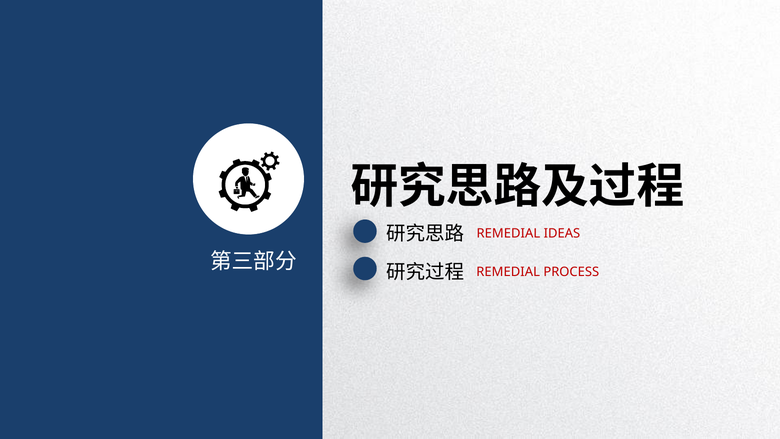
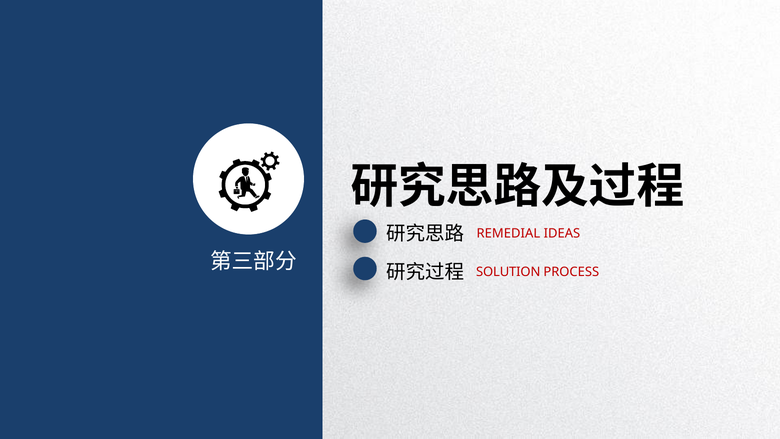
REMEDIAL: REMEDIAL -> SOLUTION (508, 272)
